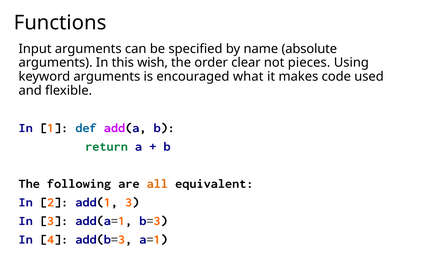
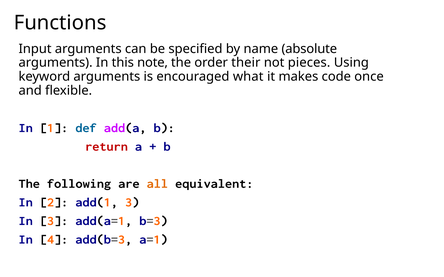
wish: wish -> note (153, 63)
clear: clear -> their (246, 63)
used: used -> once (369, 77)
return colour: green -> red (107, 147)
